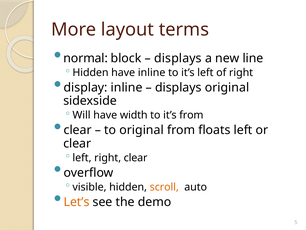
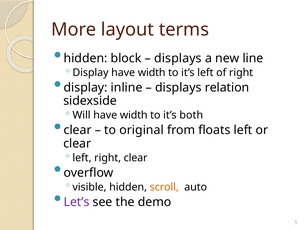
normal: normal -> hidden (86, 58)
Hidden: Hidden -> Display (90, 72)
inline: inline -> width (152, 72)
displays original: original -> relation (227, 87)
it’s from: from -> both (191, 115)
Let’s colour: orange -> purple (77, 202)
